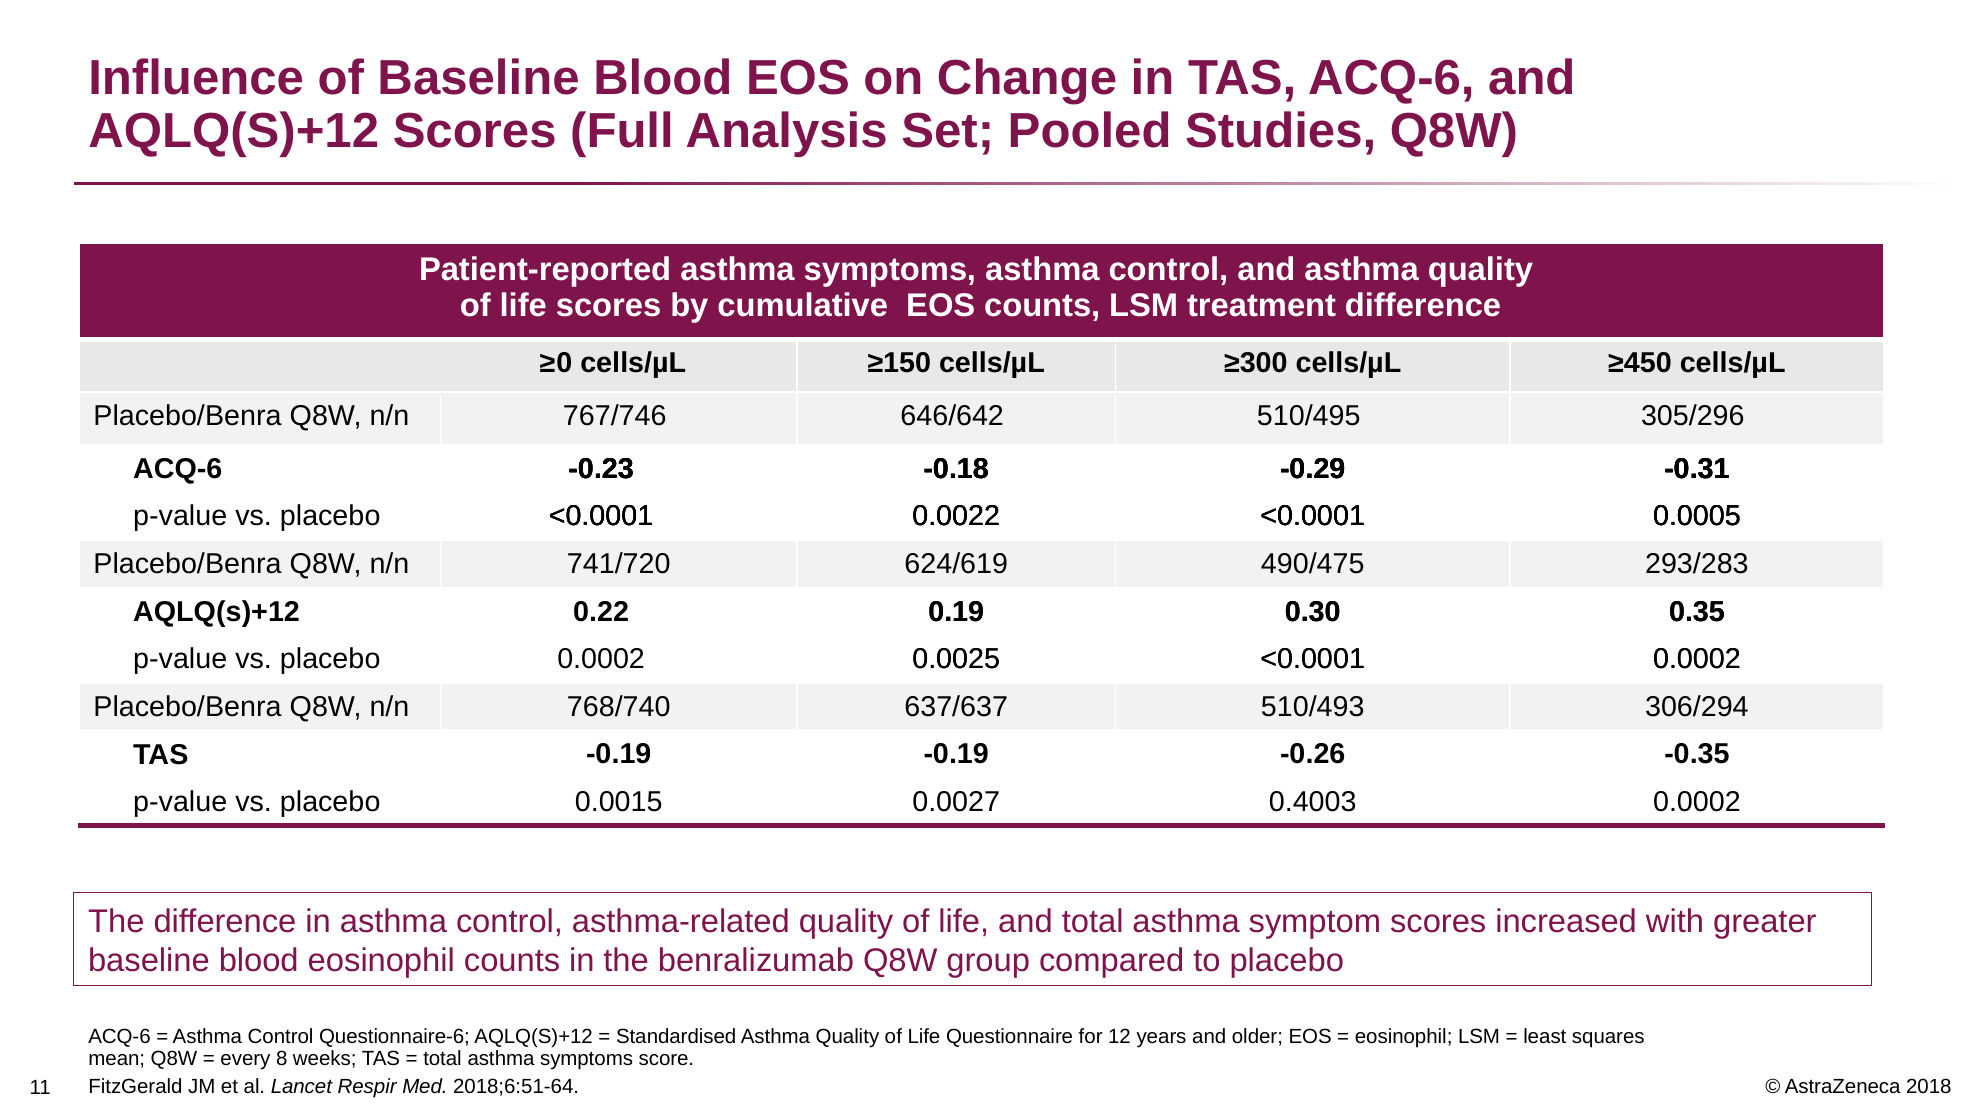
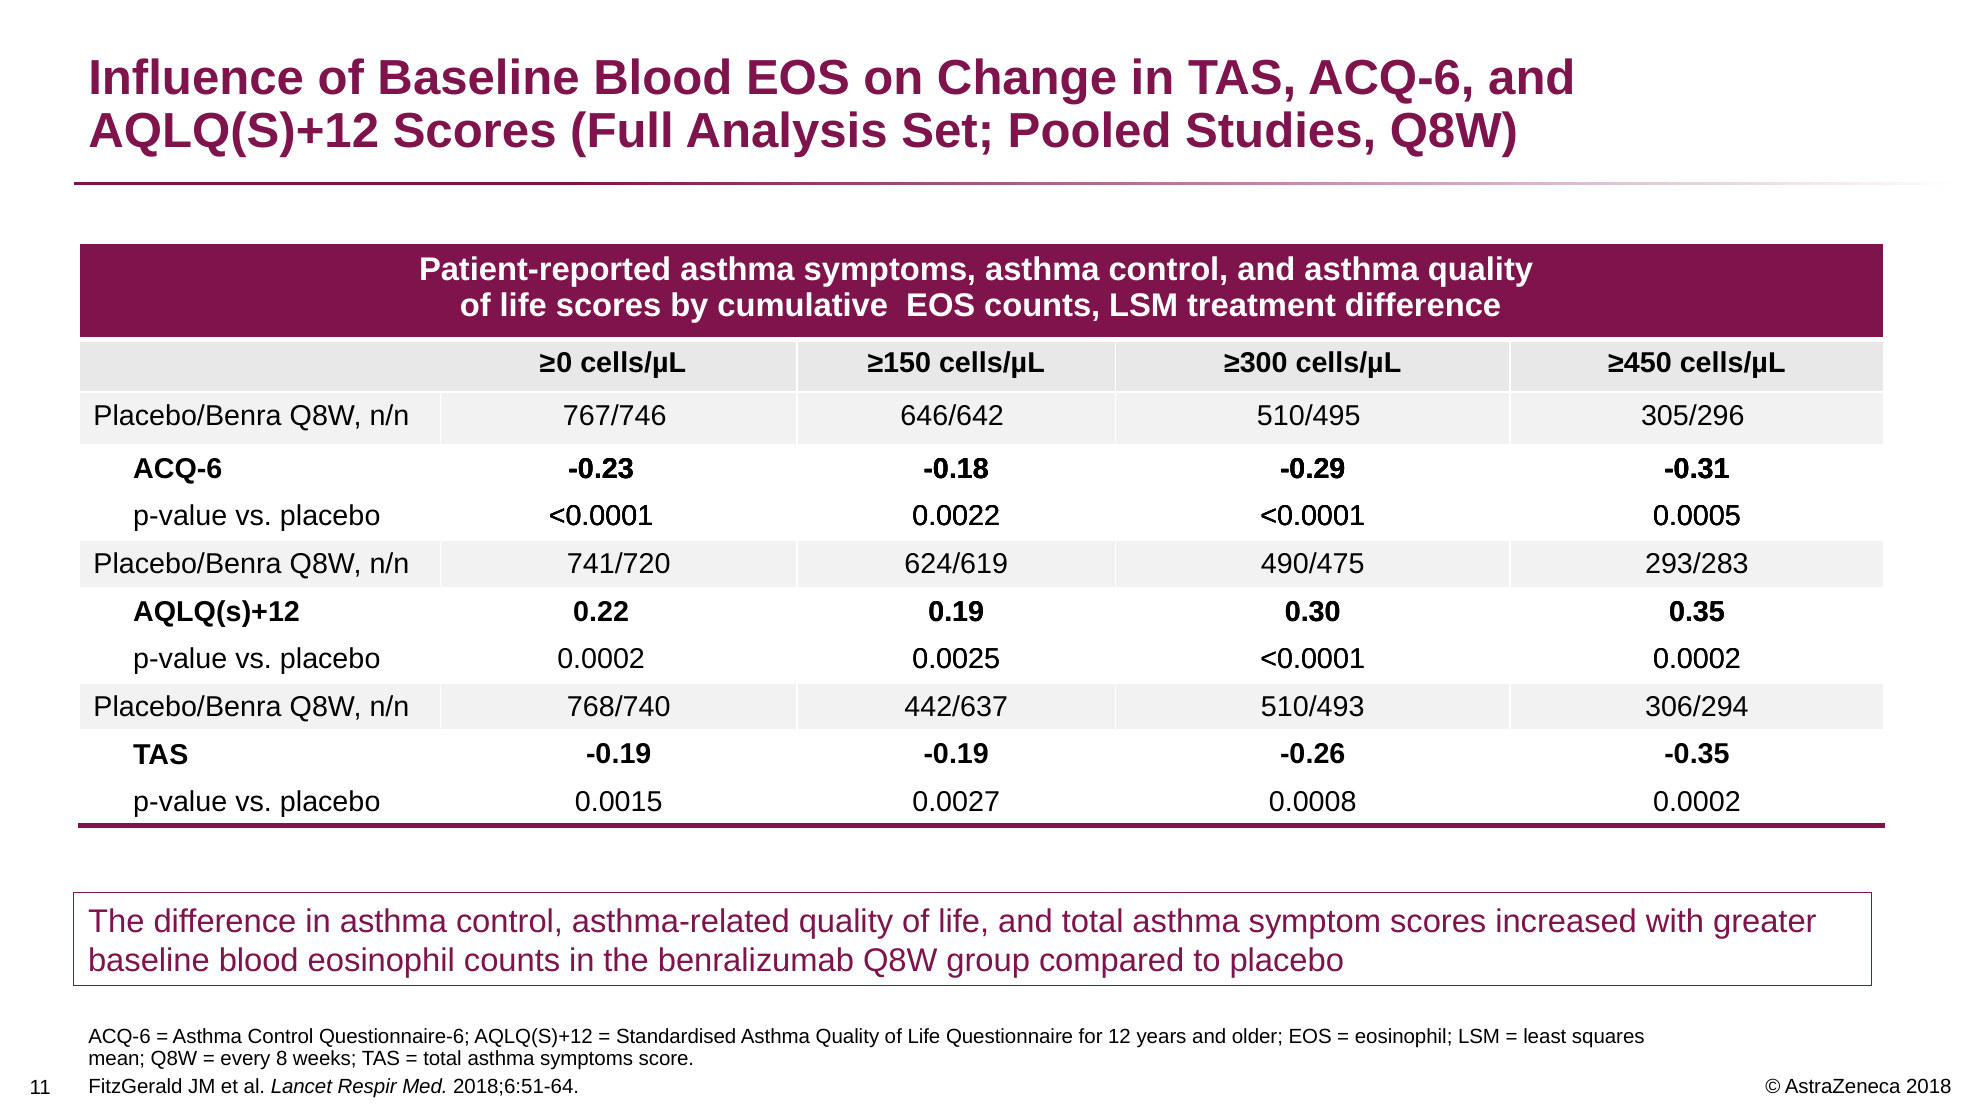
637/637: 637/637 -> 442/637 (956, 707)
0.4003: 0.4003 -> 0.0008 (1313, 802)
